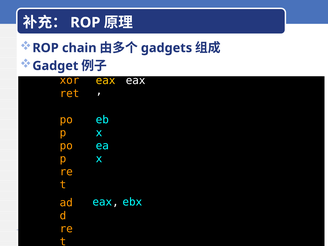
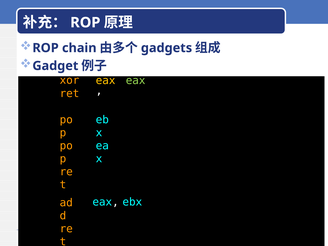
eax colour: white -> light green (136, 80)
